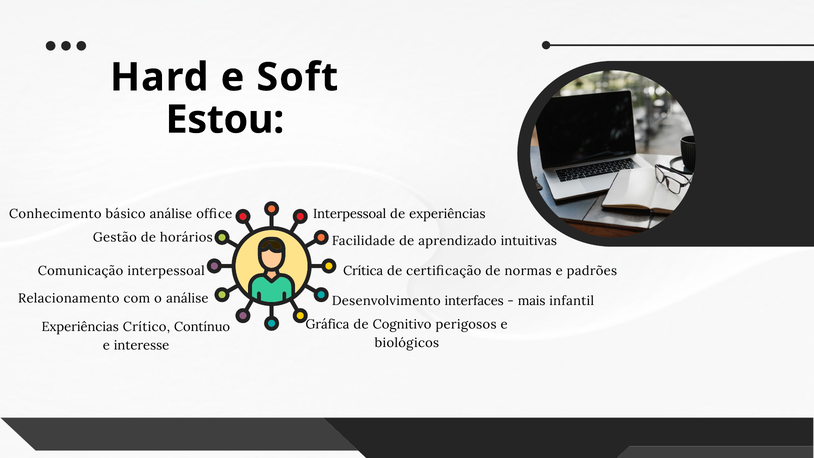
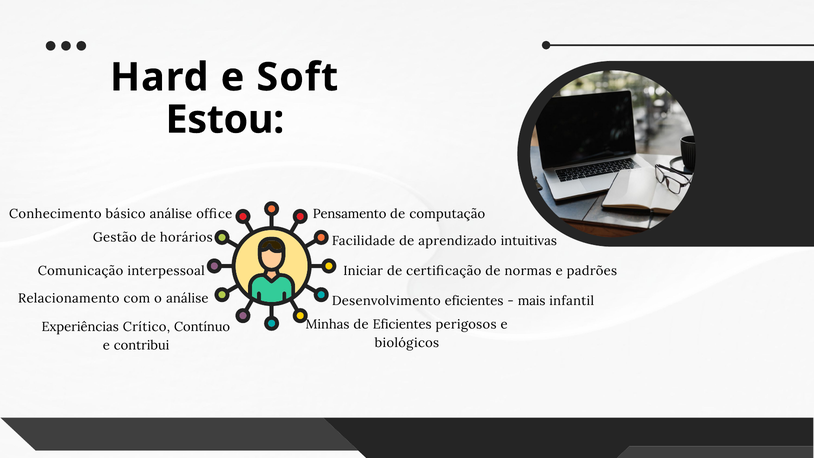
Interpessoal: Interpessoal -> Pensamento (350, 214)
de experiências: experiências -> computação (447, 214)
Crítica: Crítica -> Iniciar (363, 271)
Desenvolvimento interfaces: interfaces -> eficientes (474, 301)
Gráfica: Gráfica -> Minhas (327, 325)
de Cognitivo: Cognitivo -> Eficientes (402, 325)
interesse: interesse -> contribui (142, 345)
